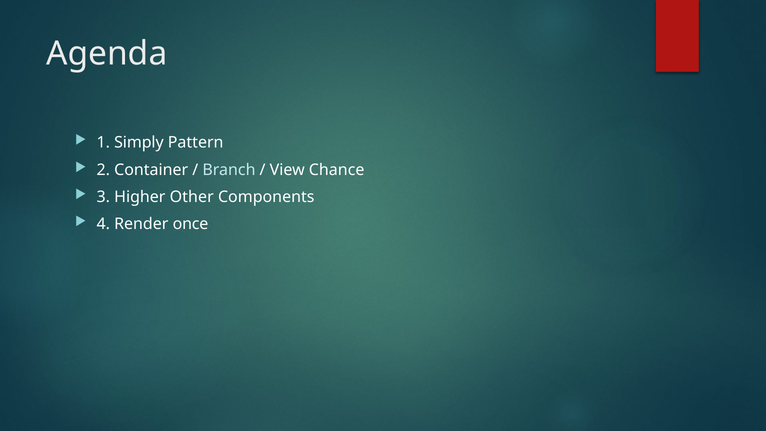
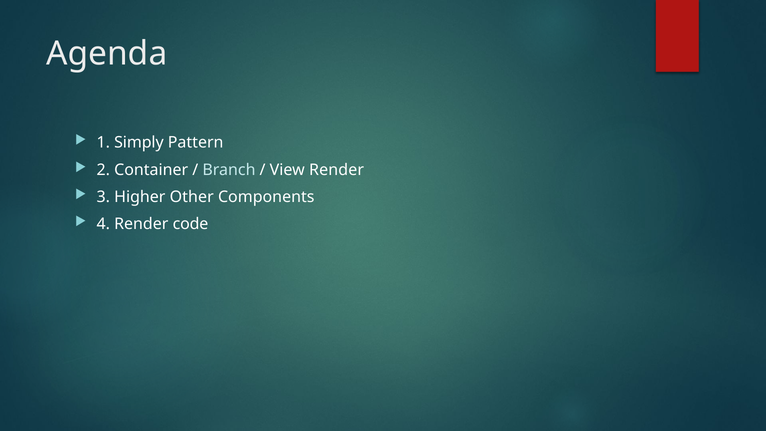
View Chance: Chance -> Render (337, 170)
once: once -> code (190, 224)
